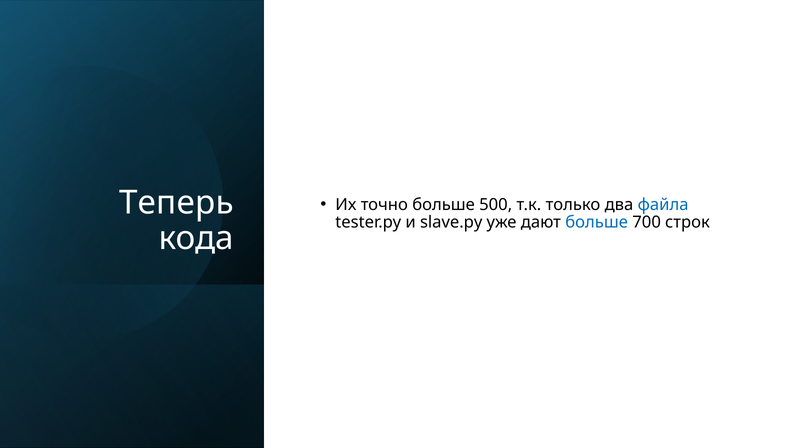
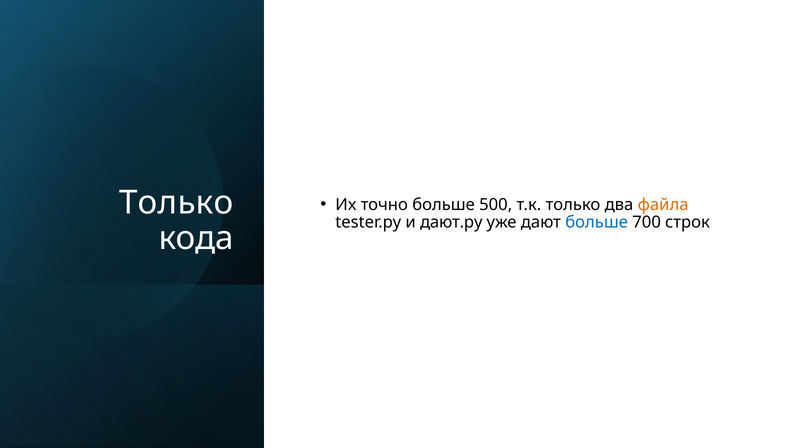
Теперь: Теперь -> Только (176, 203)
файла colour: blue -> orange (663, 205)
slave.py: slave.py -> дают.py (451, 223)
